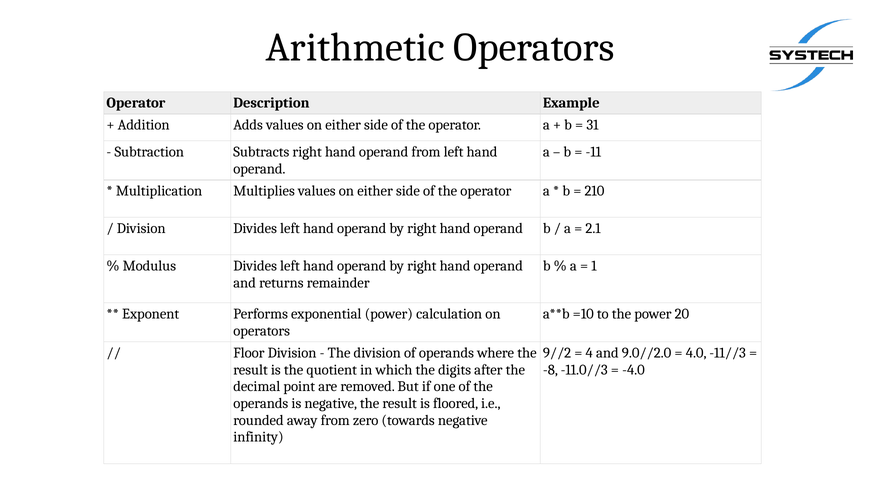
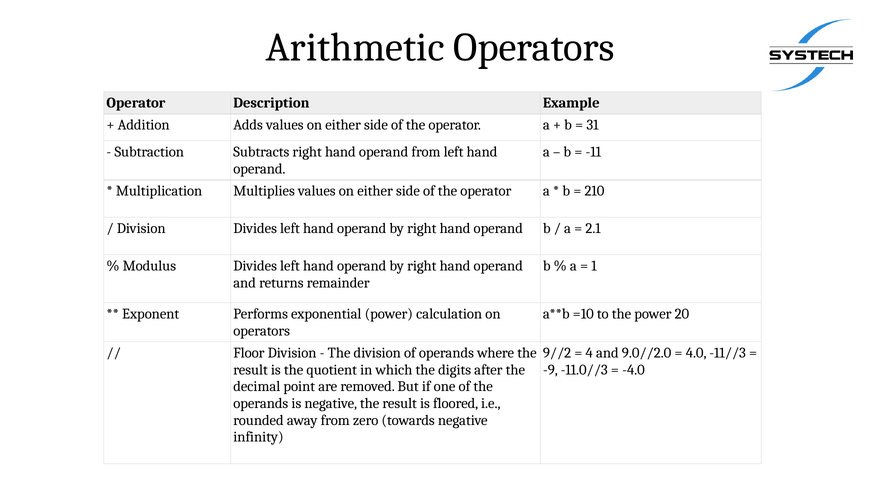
-8: -8 -> -9 (550, 370)
